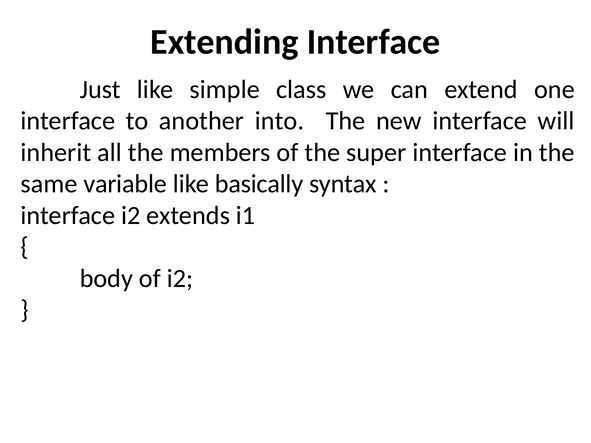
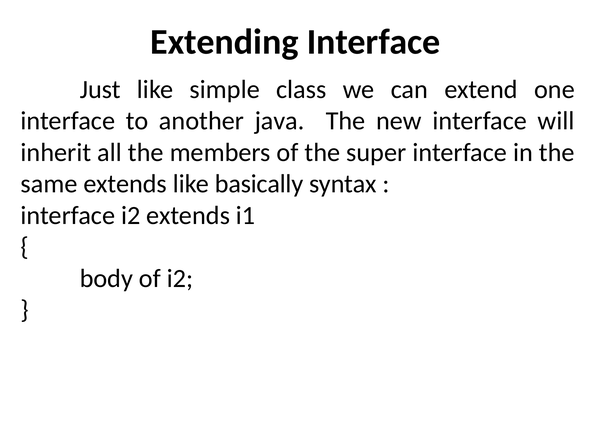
into: into -> java (280, 121)
same variable: variable -> extends (125, 184)
